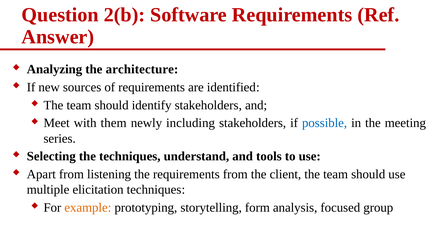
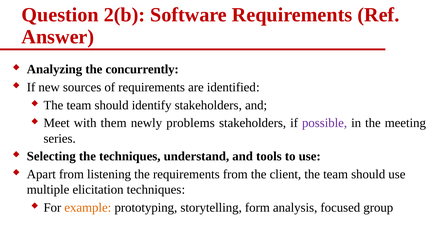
architecture: architecture -> concurrently (142, 69)
including: including -> problems (191, 123)
possible colour: blue -> purple (325, 123)
